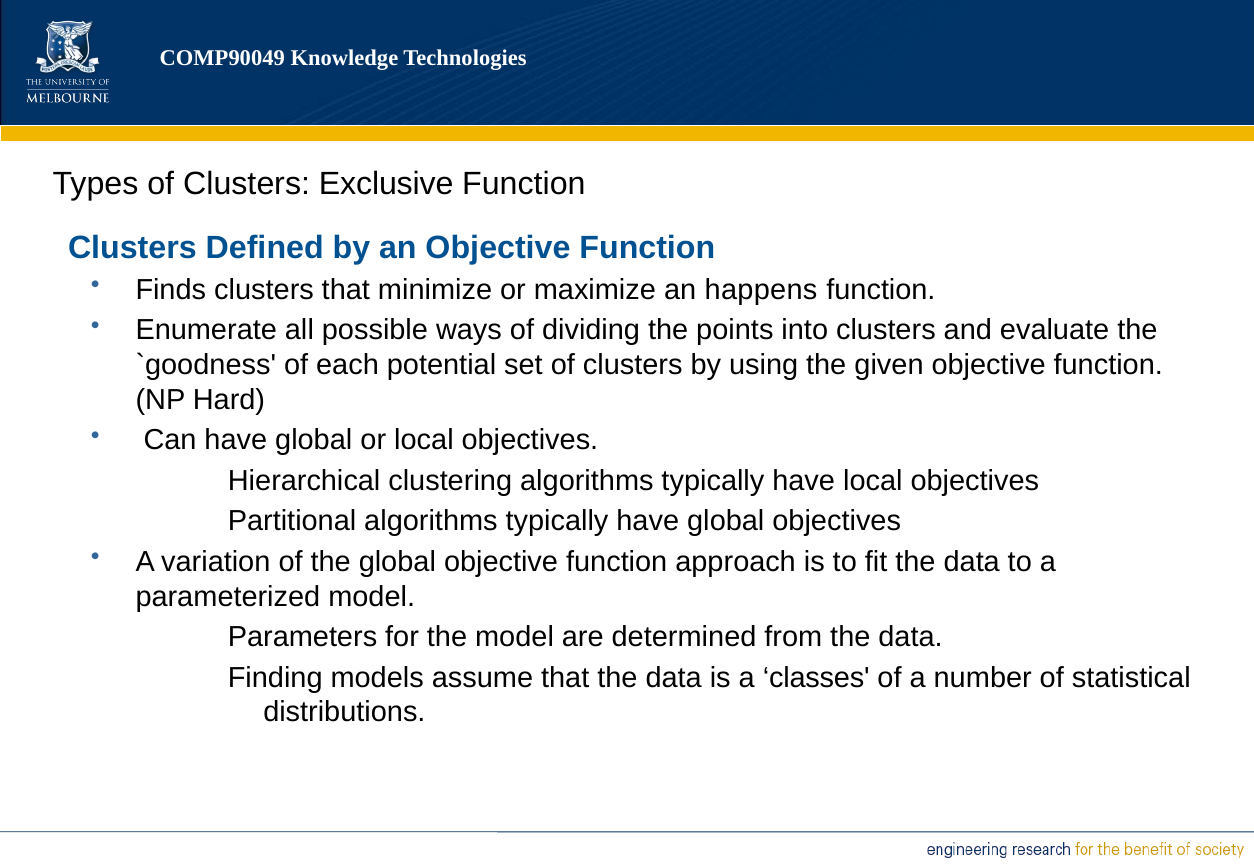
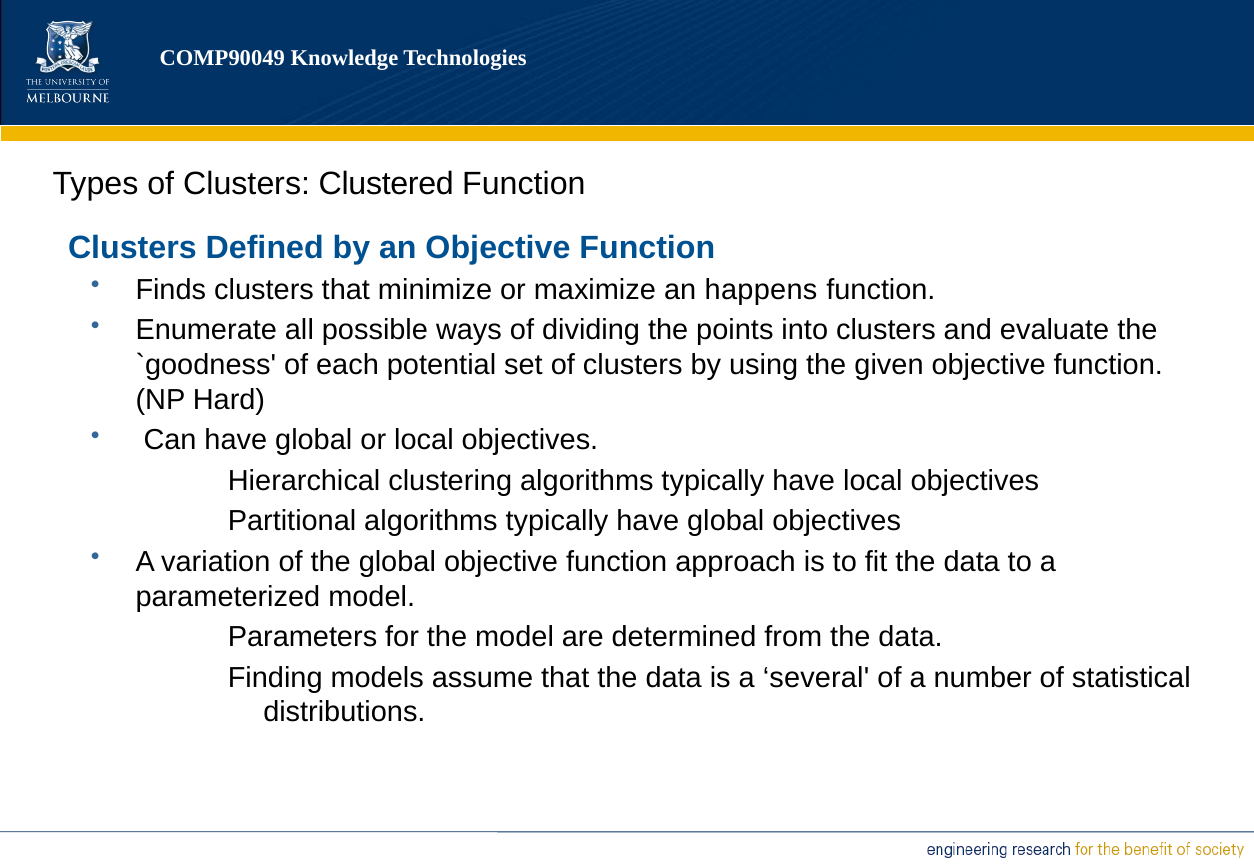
Exclusive: Exclusive -> Clustered (386, 184)
classes: classes -> several (816, 678)
